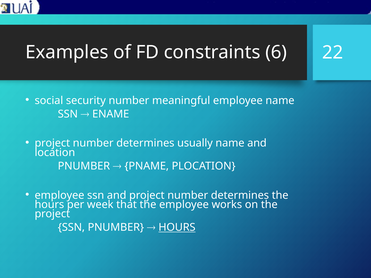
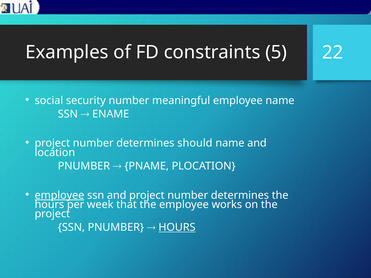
6: 6 -> 5 (276, 52)
usually: usually -> should (195, 143)
employee underline: none -> present (59, 195)
